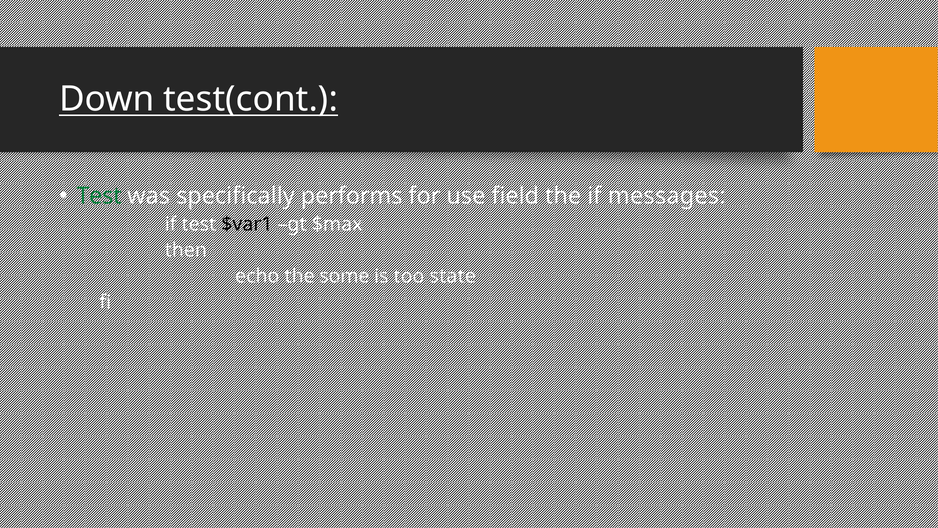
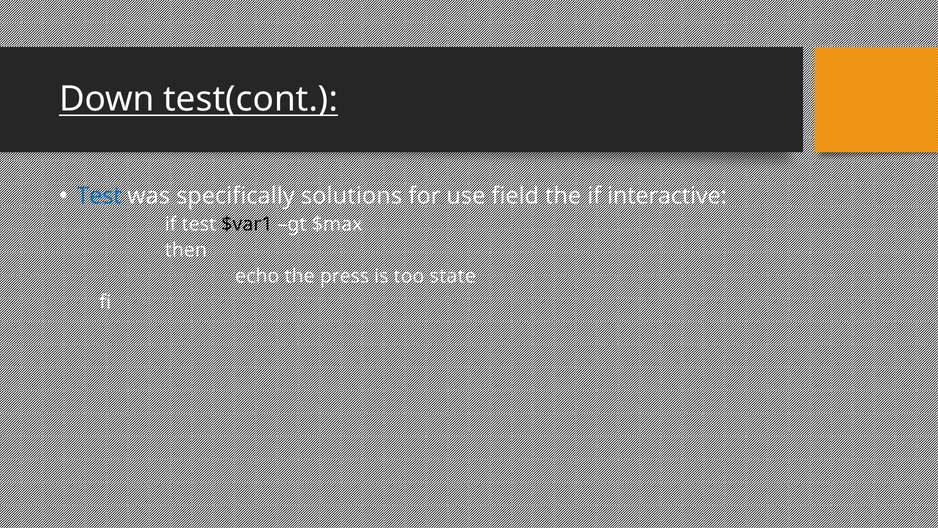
Test colour: green -> blue (99, 196)
performs: performs -> solutions (352, 196)
messages: messages -> interactive (667, 196)
some: some -> press (344, 276)
